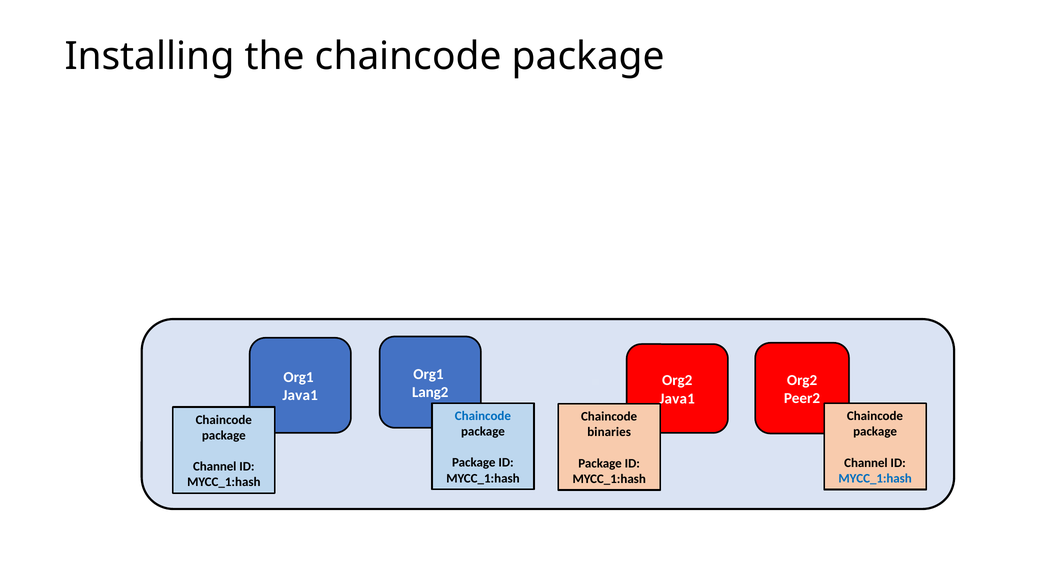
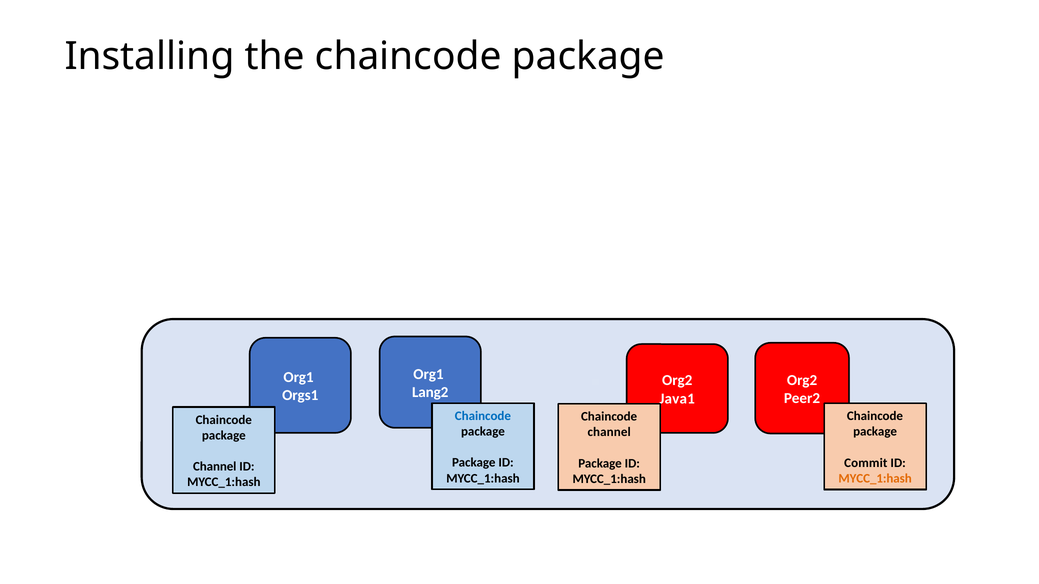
Java1: Java1 -> Orgs1 (300, 396)
binaries: binaries -> channel (609, 432)
Channel: Channel -> Commit (866, 463)
MYCC_1:hash colour: blue -> orange (875, 479)
